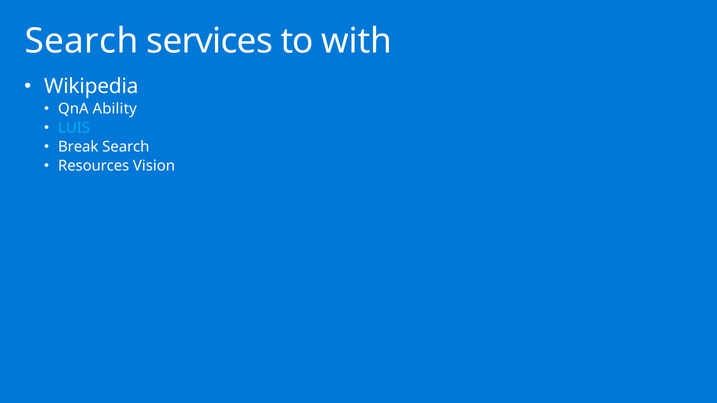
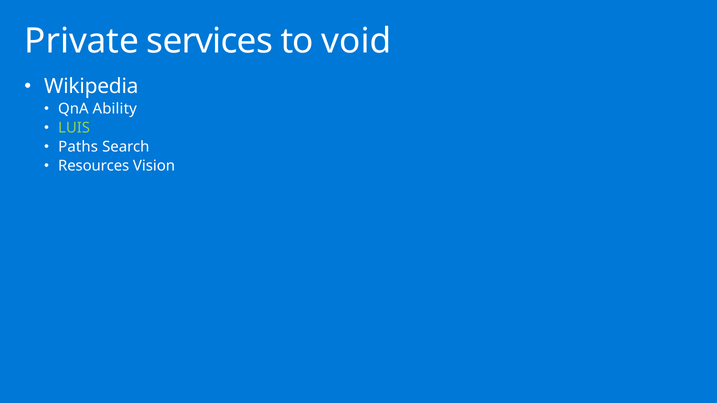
Search: Search -> Private (82, 41)
with: with -> void (356, 41)
LUIS colour: light blue -> light green (74, 128)
Break: Break -> Paths (78, 147)
